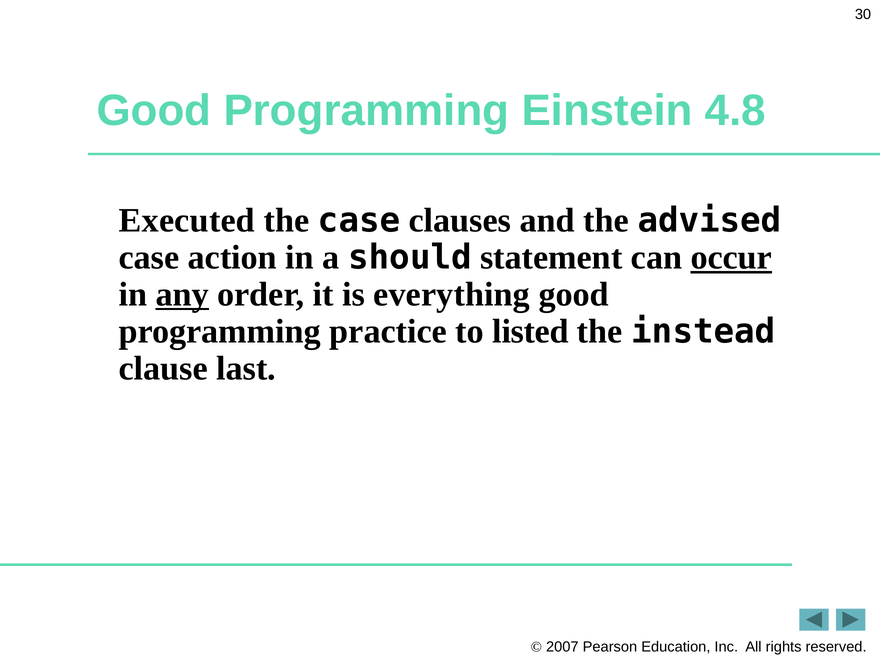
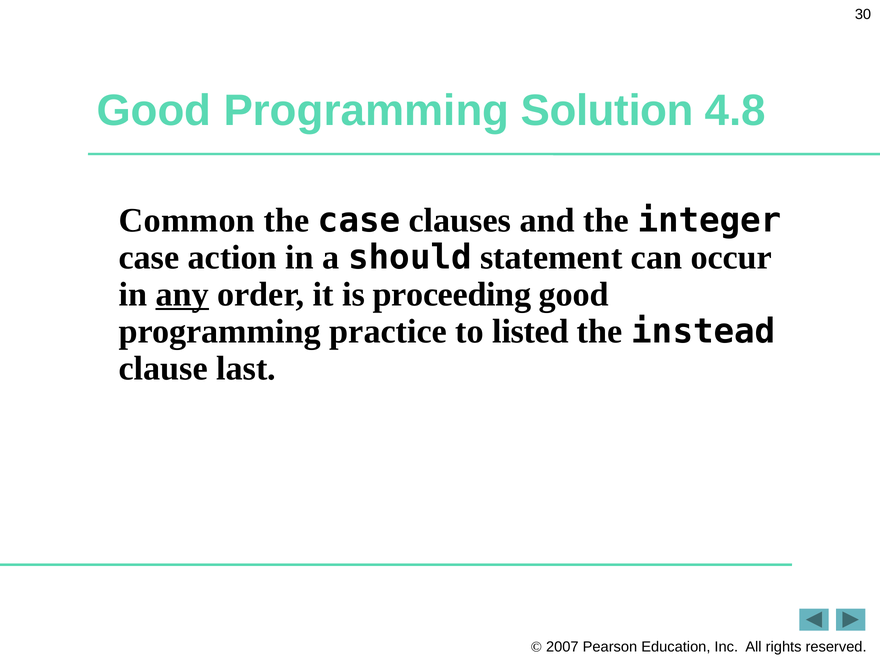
Einstein: Einstein -> Solution (607, 111)
Executed: Executed -> Common (187, 221)
advised: advised -> integer (710, 221)
occur underline: present -> none (731, 258)
everything: everything -> proceeding (452, 294)
